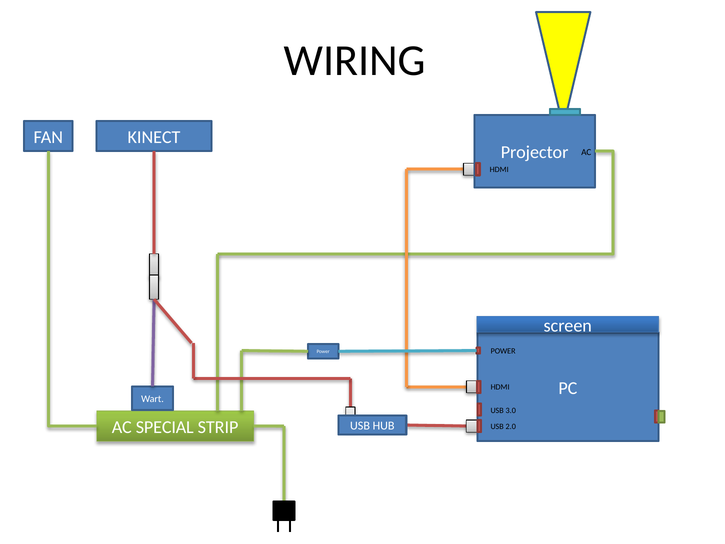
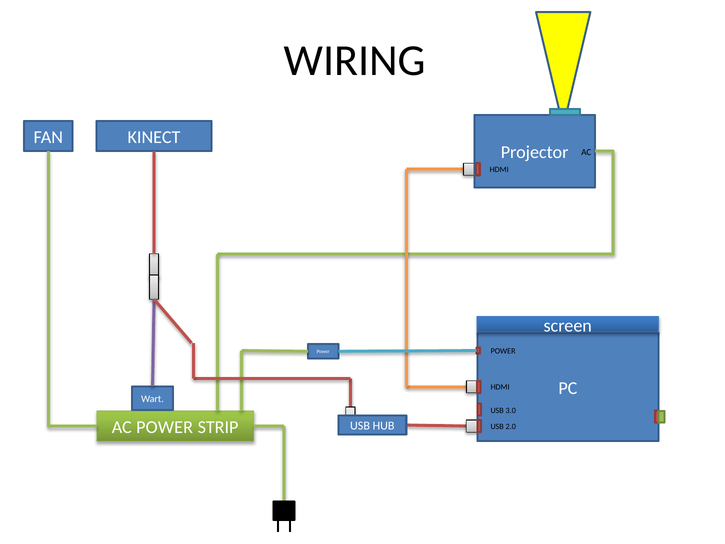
SPECIAL: SPECIAL -> POWER (165, 427)
